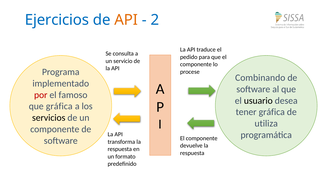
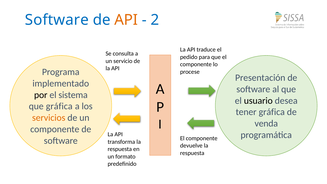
Ejercicios: Ejercicios -> Software (57, 20)
Combinando: Combinando -> Presentación (260, 78)
por colour: red -> black (41, 95)
famoso: famoso -> sistema (73, 95)
servicios colour: black -> orange (49, 118)
utiliza: utiliza -> venda (266, 123)
